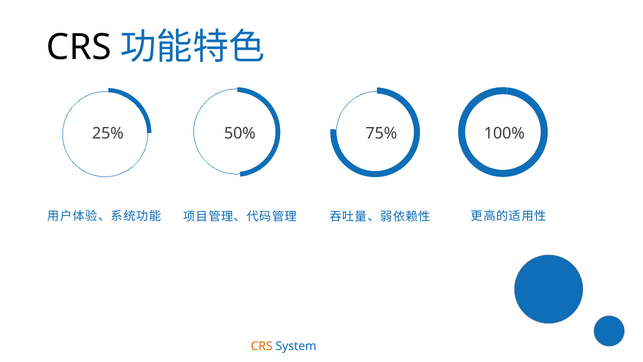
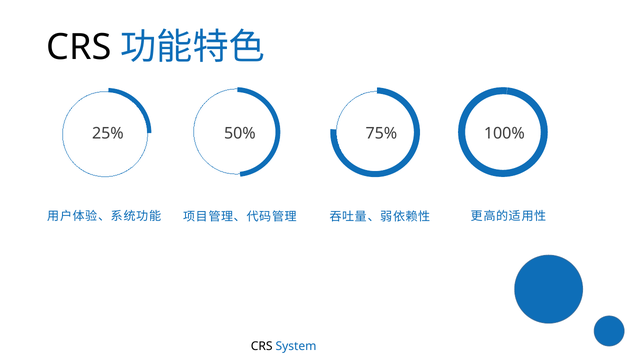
CRS colour: orange -> black (262, 346)
